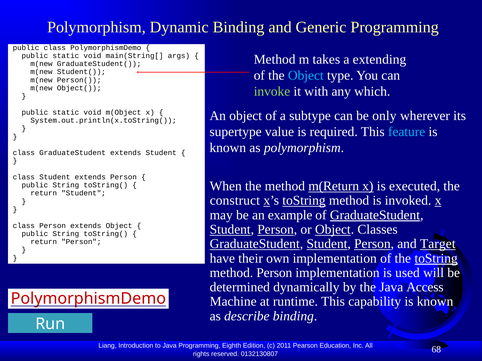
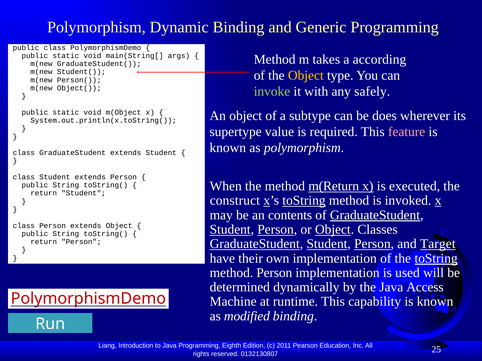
extending: extending -> according (380, 60)
Object colour: light blue -> yellow (306, 76)
which: which -> safely (372, 92)
only: only -> does (384, 116)
feature colour: light blue -> pink (407, 132)
example: example -> contents (290, 215)
describe: describe -> modified (247, 316)
68: 68 -> 25 (436, 350)
